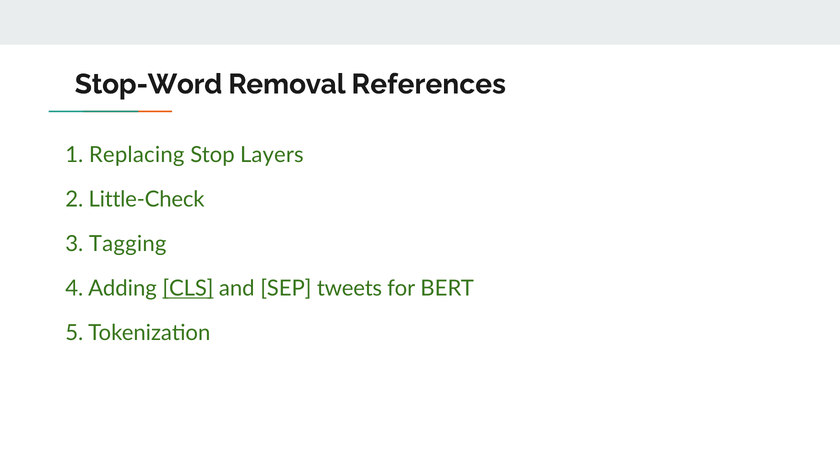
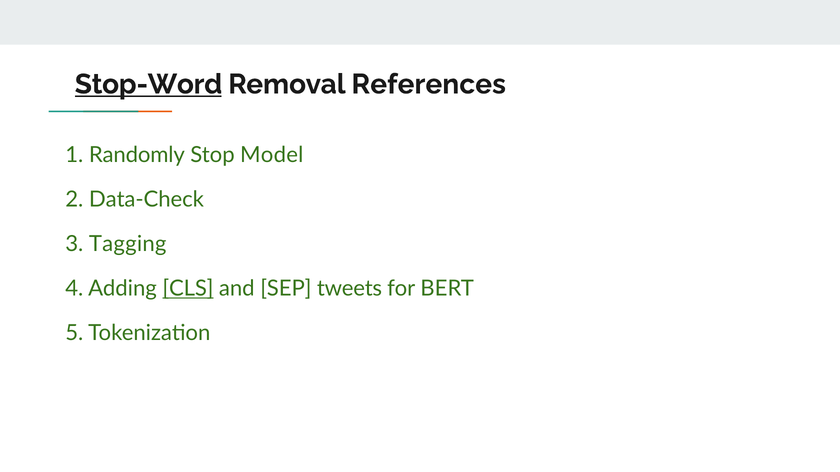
Stop-Word underline: none -> present (148, 84)
Replacing: Replacing -> Randomly (137, 155)
Layers: Layers -> Model (272, 155)
Little-Check: Little-Check -> Data-Check (146, 200)
